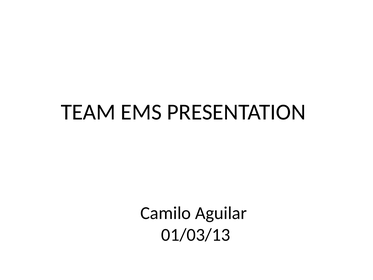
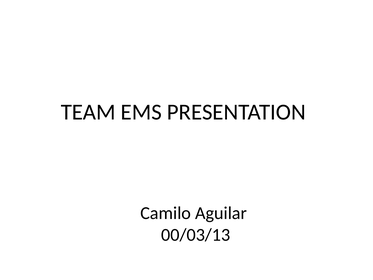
01/03/13: 01/03/13 -> 00/03/13 (196, 235)
